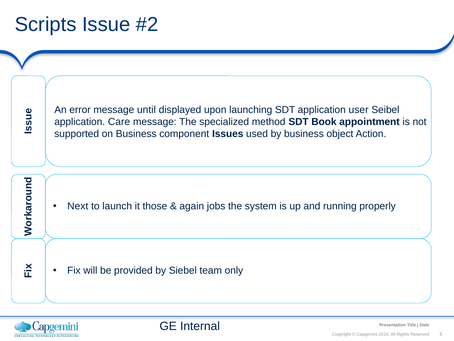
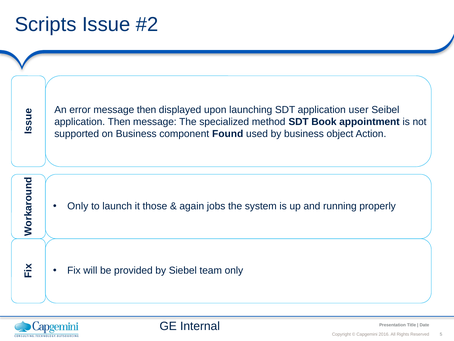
message until: until -> then (147, 110)
application Care: Care -> Then (119, 122)
Issues: Issues -> Found (228, 134)
Next: Next -> Only (78, 206)
